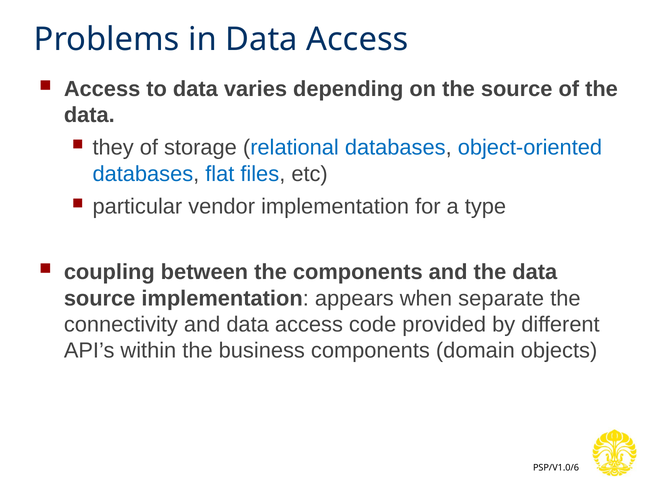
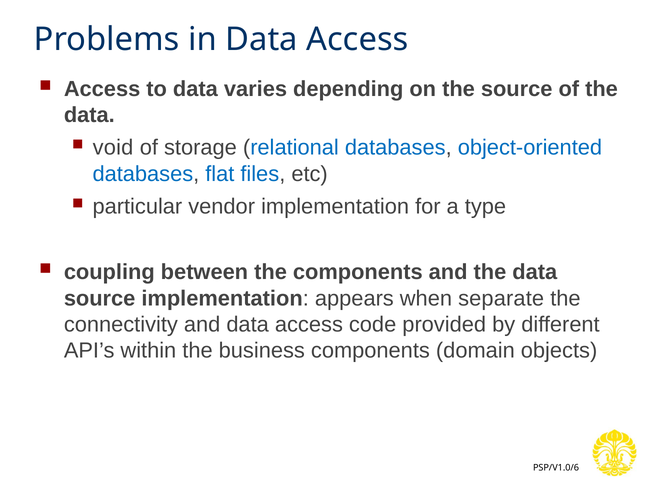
they: they -> void (113, 148)
